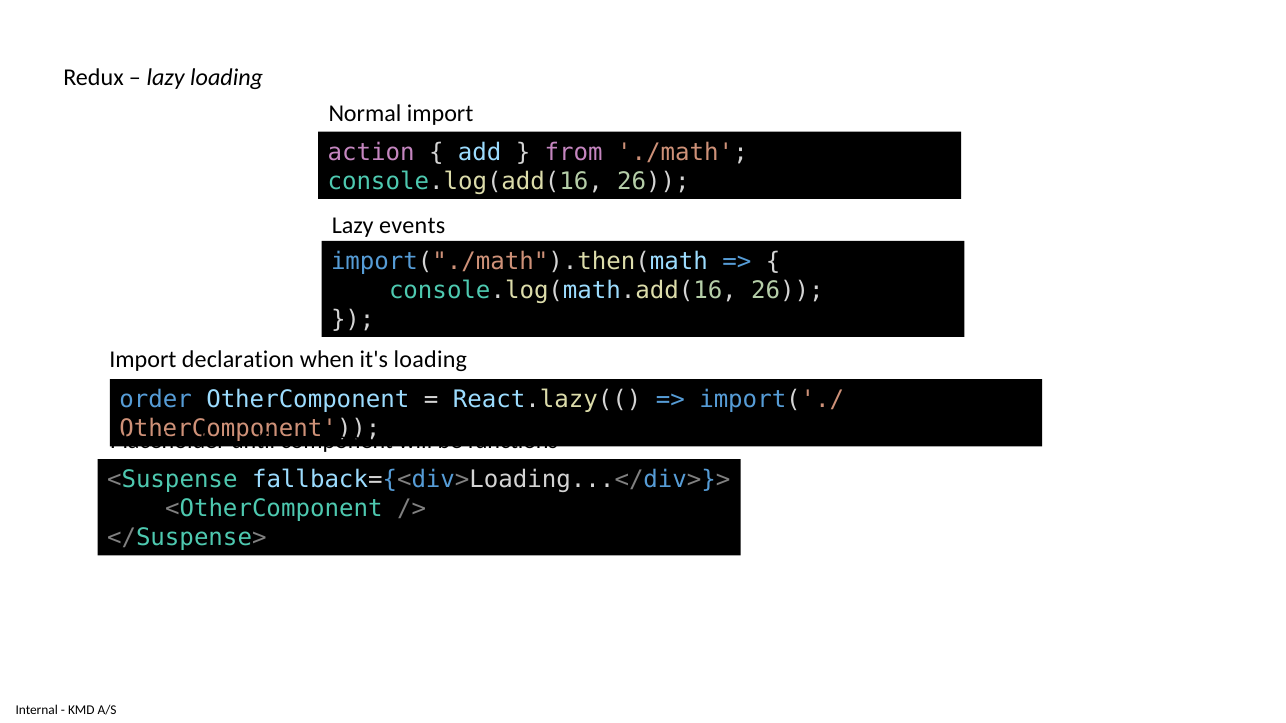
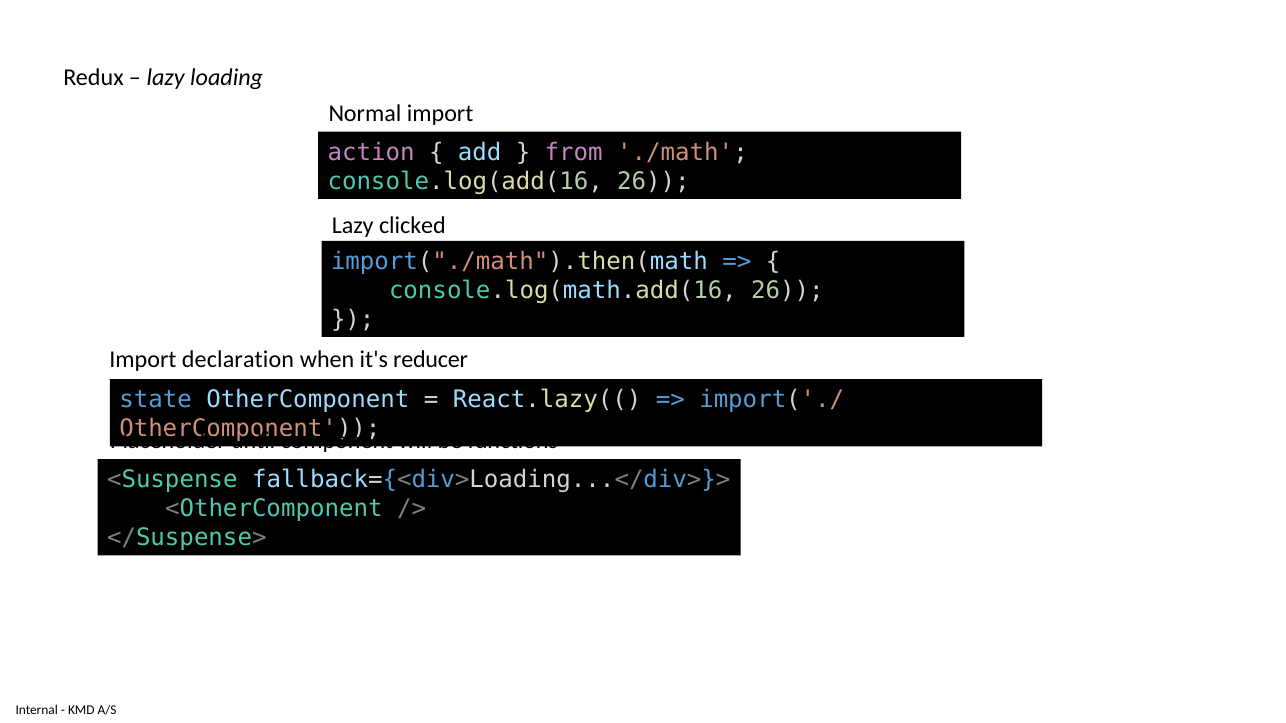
events: events -> clicked (412, 226)
it's loading: loading -> reducer (431, 360)
order: order -> state (156, 400)
